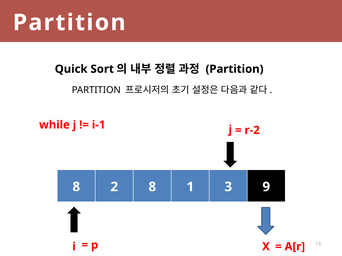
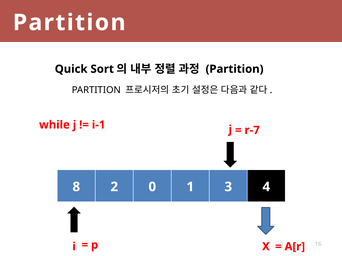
r-2: r-2 -> r-7 (252, 130)
2 8: 8 -> 0 (152, 187)
9: 9 -> 4 (266, 187)
